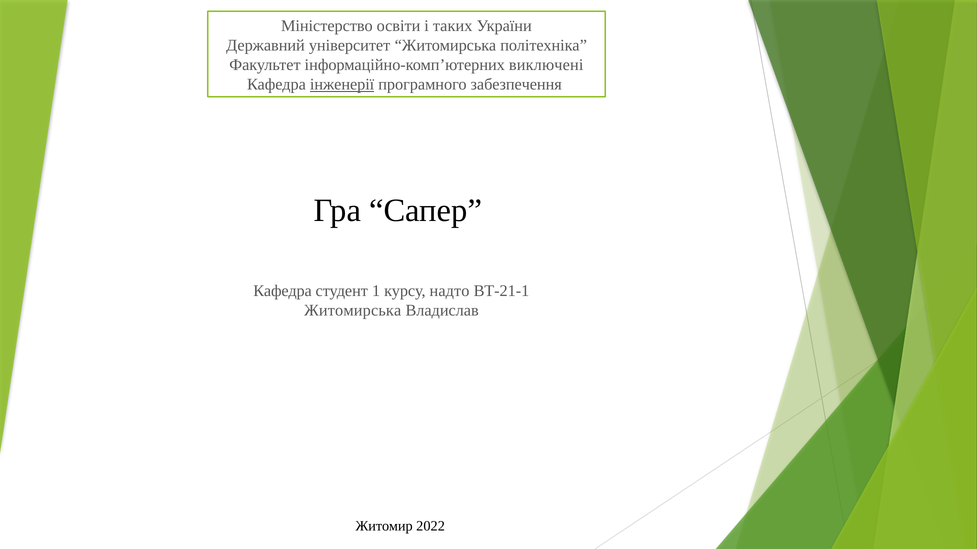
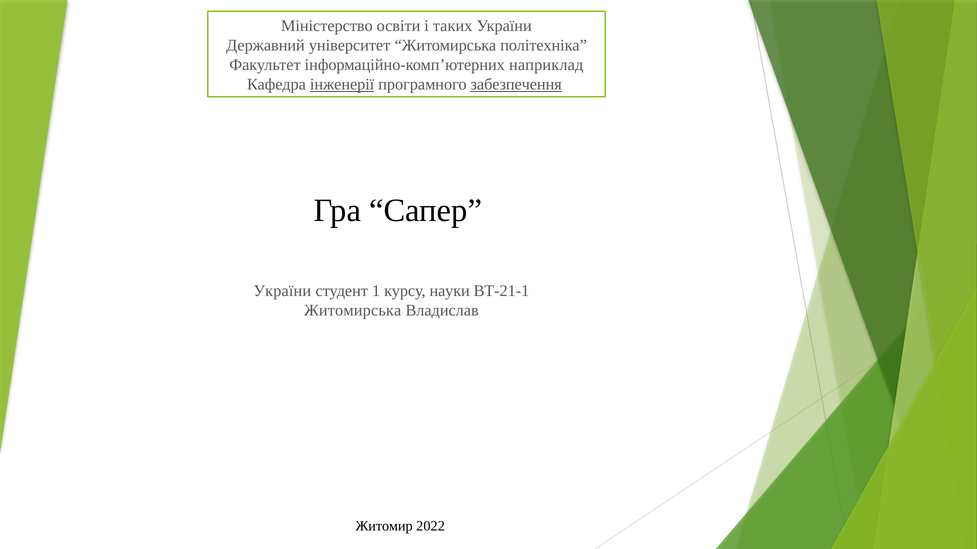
виключені: виключені -> наприклад (546, 65)
забезпечення underline: none -> present (516, 85)
Кафедра: Кафедра -> України (282, 291)
надто: надто -> науки (450, 291)
